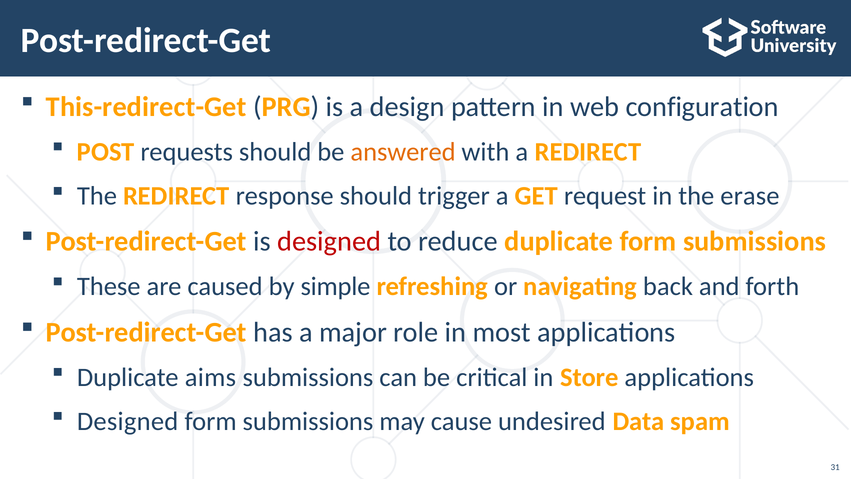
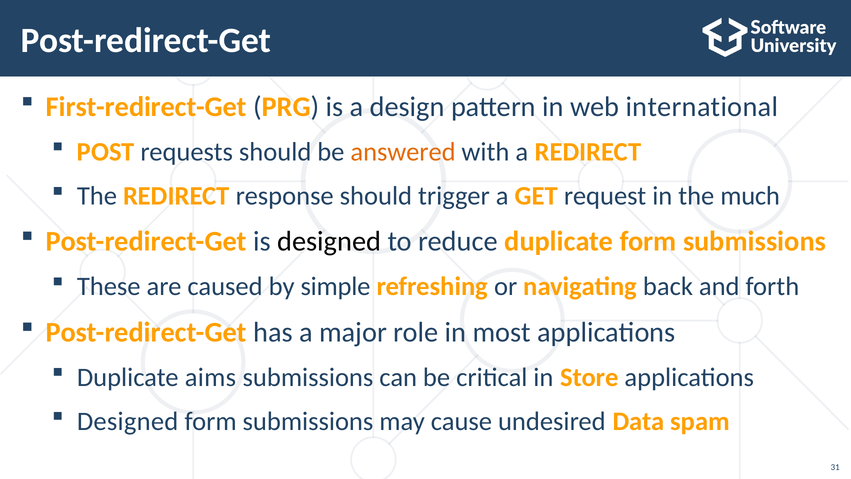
This-redirect-Get: This-redirect-Get -> First-redirect-Get (146, 107)
configuration: configuration -> international (702, 107)
erase: erase -> much (750, 196)
designed colour: red -> black (329, 241)
